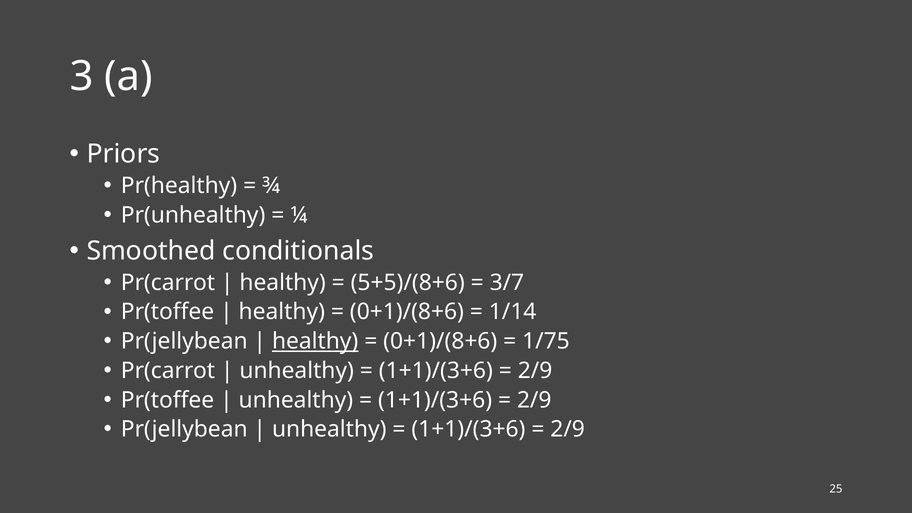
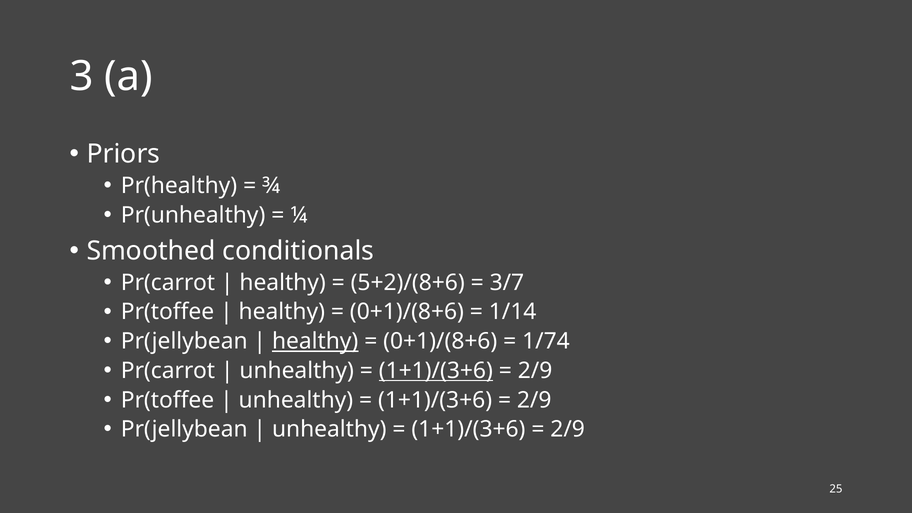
5+5)/(8+6: 5+5)/(8+6 -> 5+2)/(8+6 (408, 283)
1/75: 1/75 -> 1/74 (546, 341)
1+1)/(3+6 underline: none -> present (436, 371)
